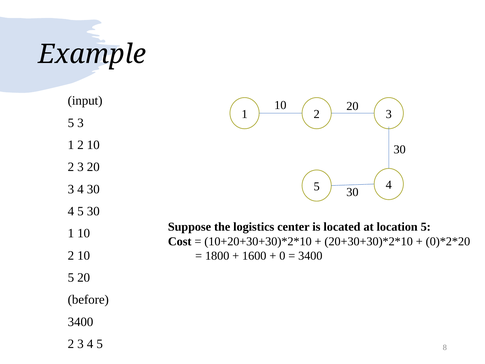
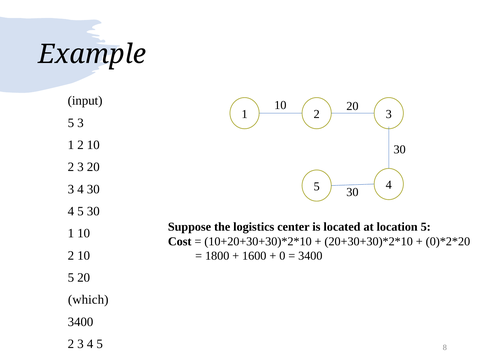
before: before -> which (88, 299)
